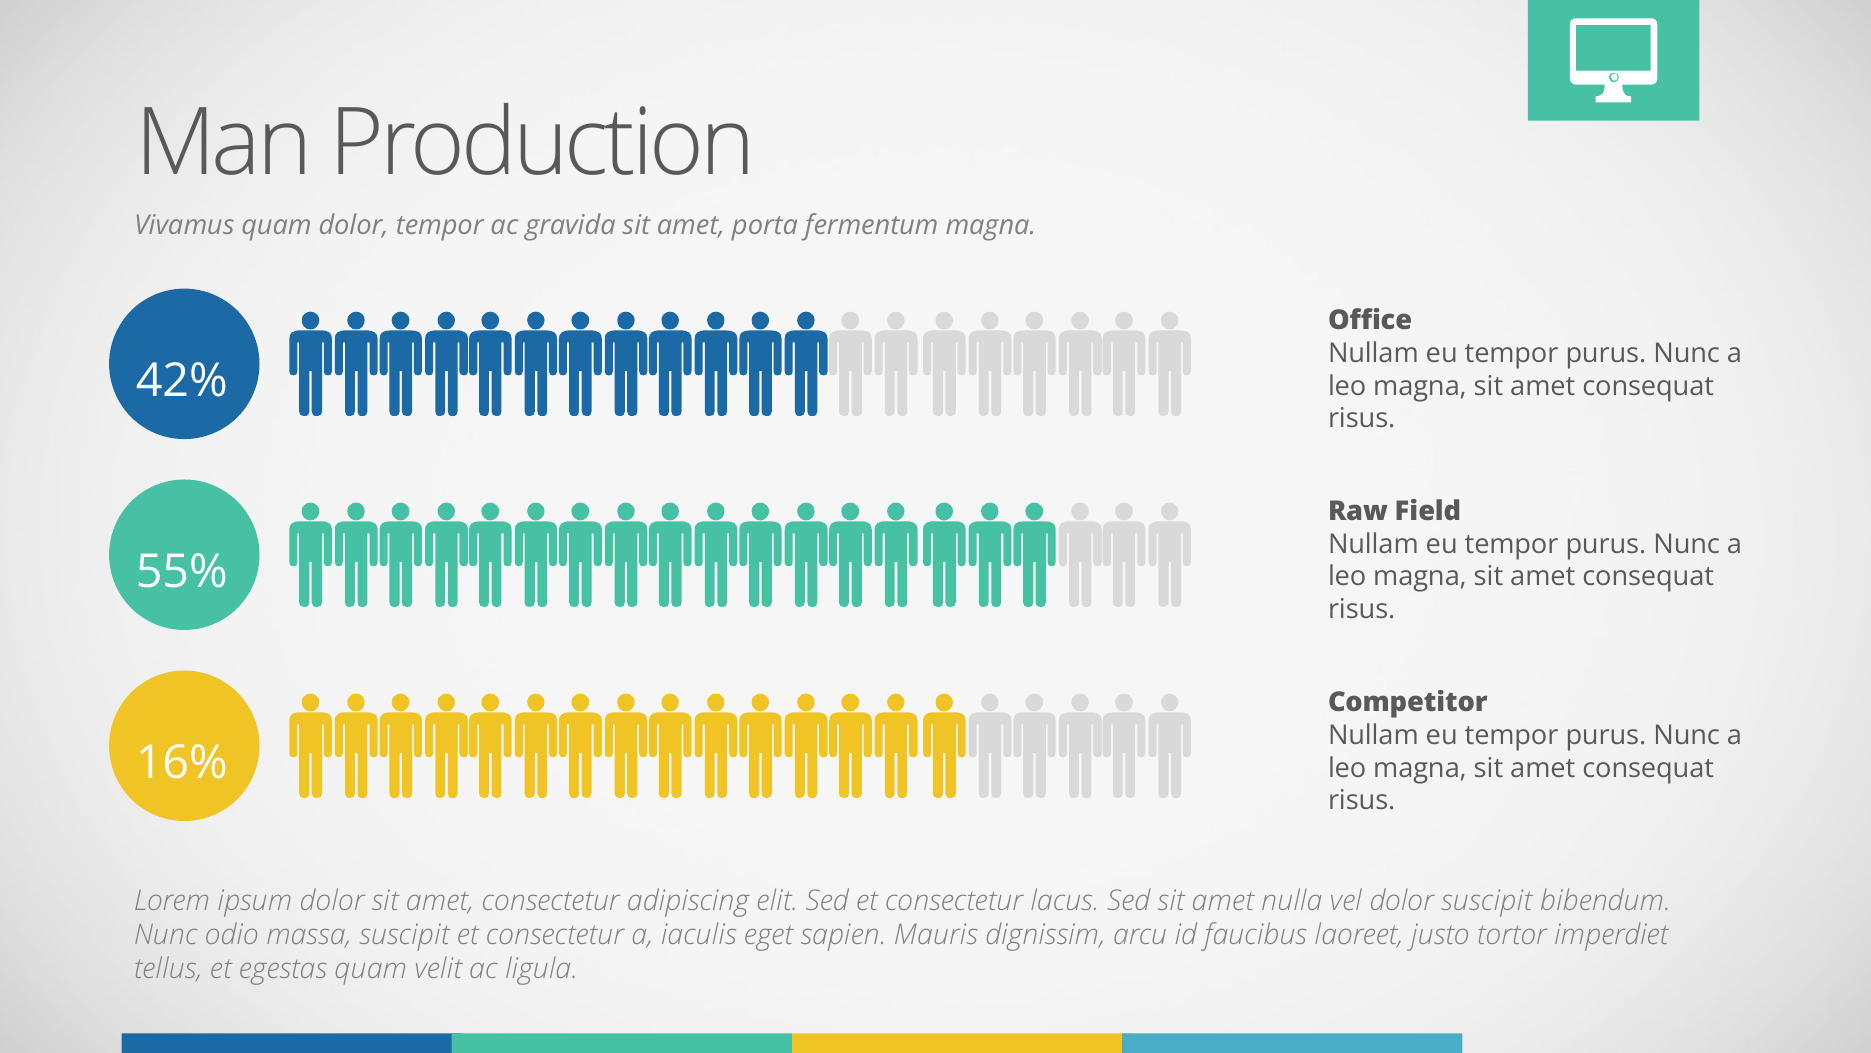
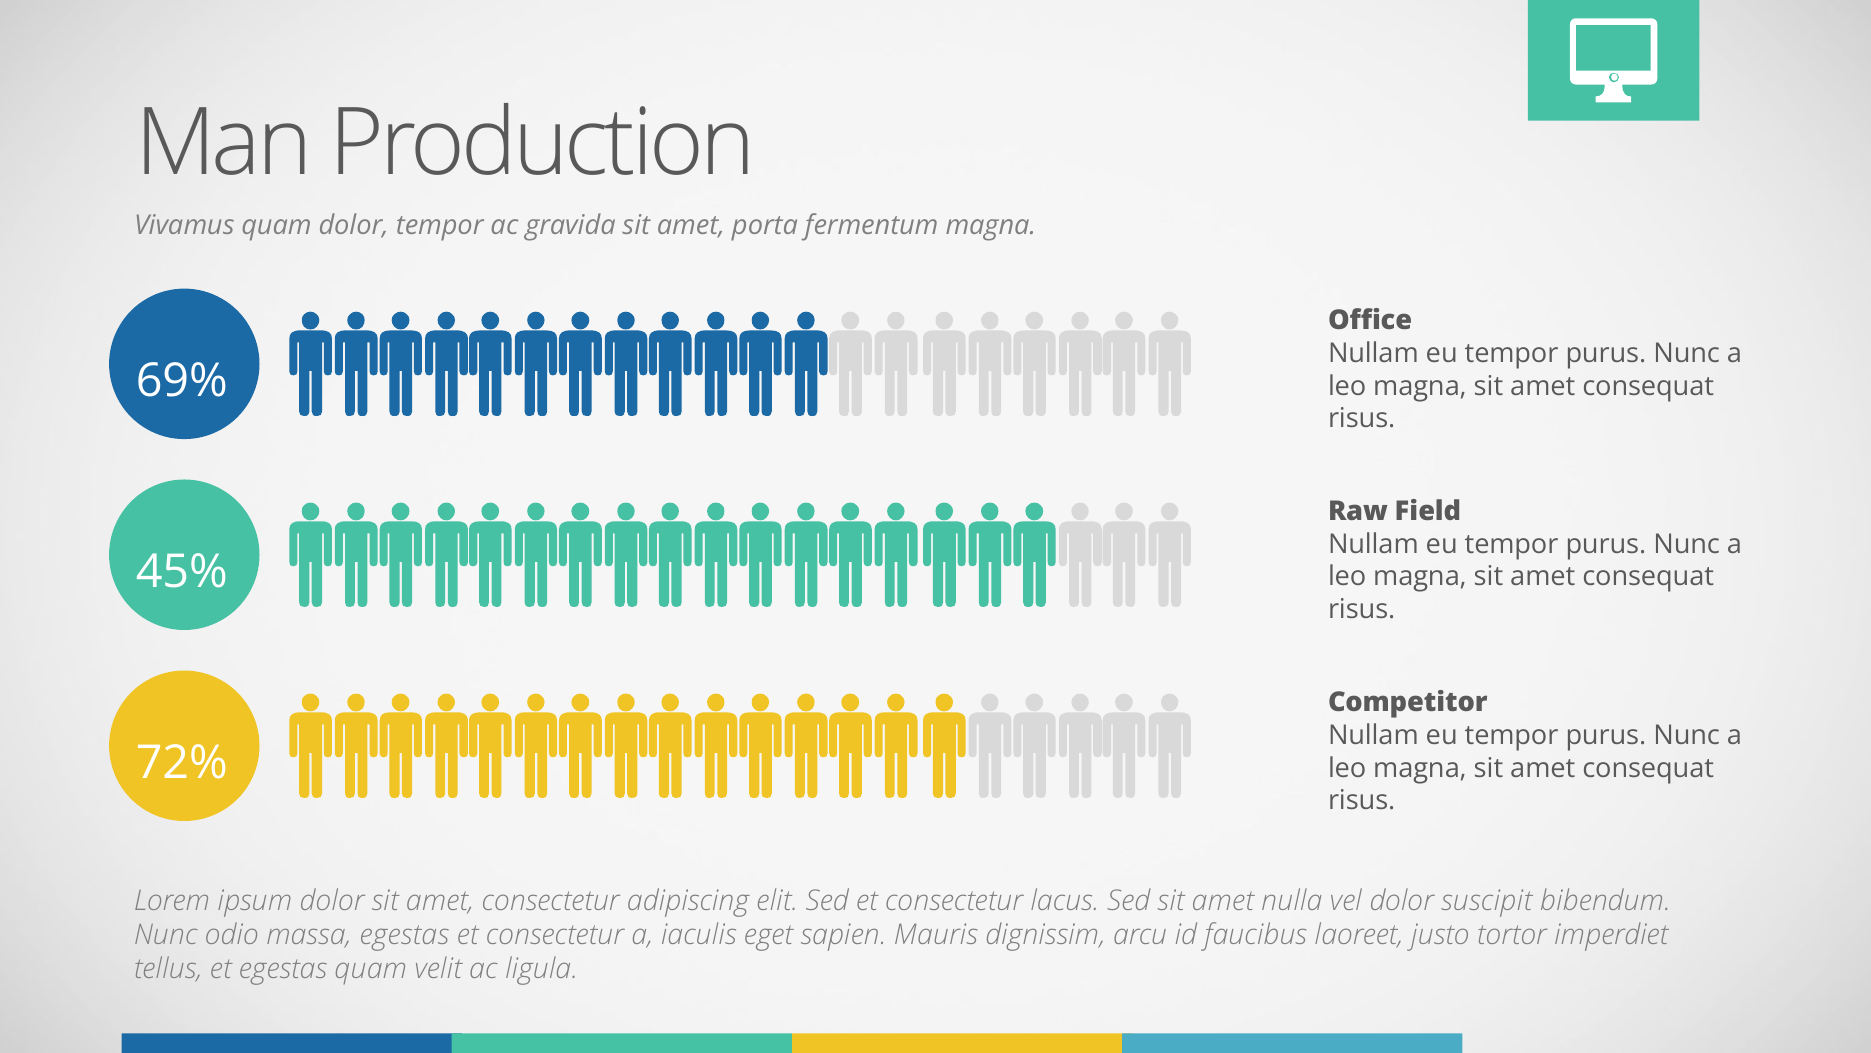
42%: 42% -> 69% (182, 381)
55%: 55% -> 45% (182, 571)
16%: 16% -> 72% (182, 762)
massa suscipit: suscipit -> egestas (404, 935)
